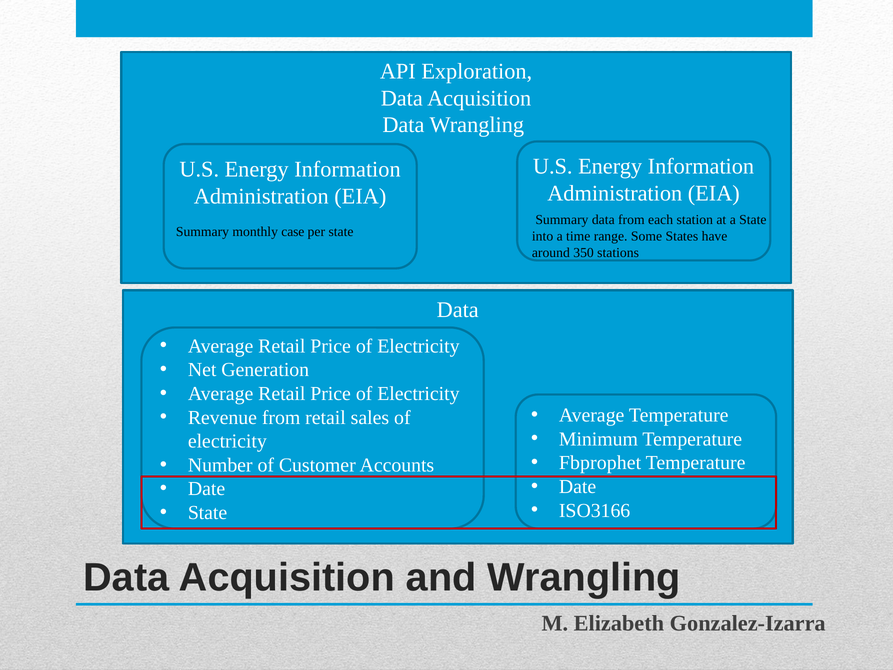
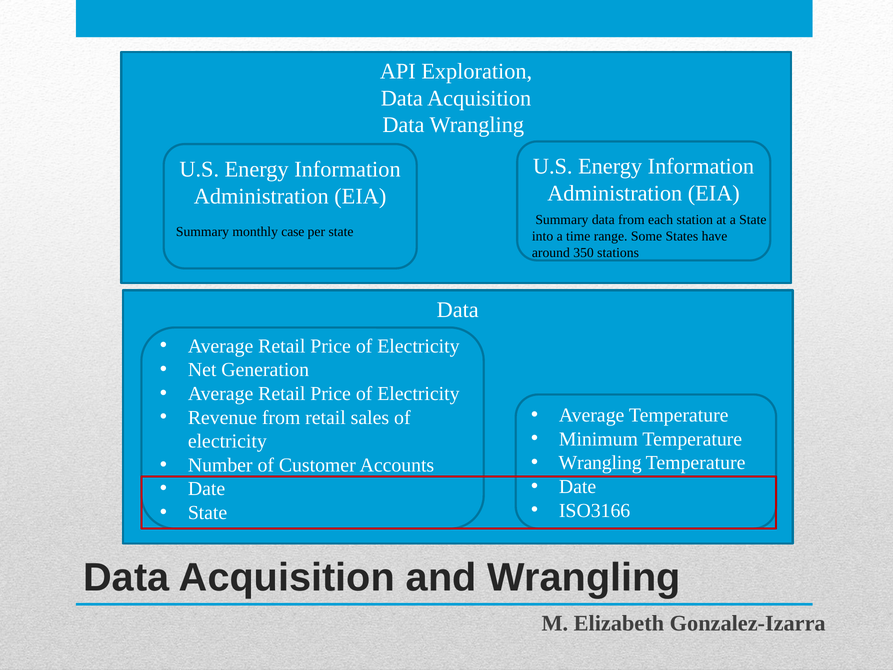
Fbprophet: Fbprophet -> Wrangling (600, 463)
